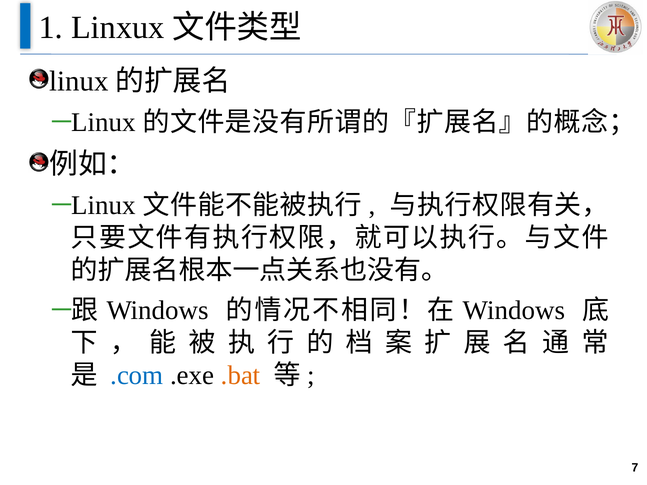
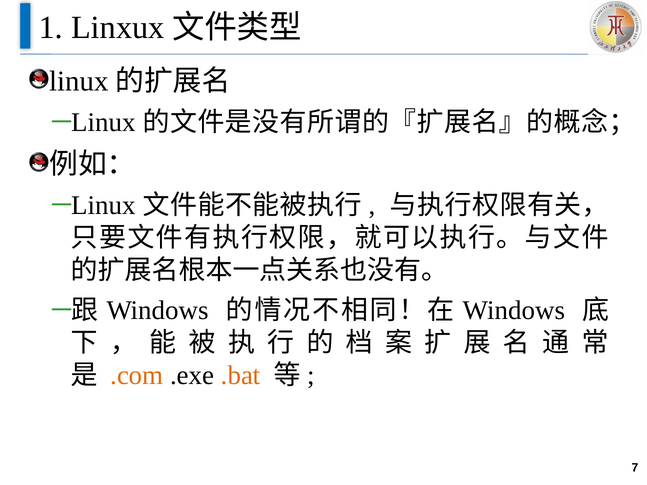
.com colour: blue -> orange (137, 375)
